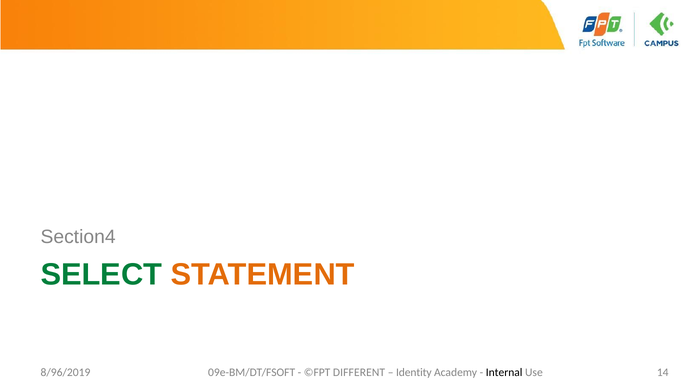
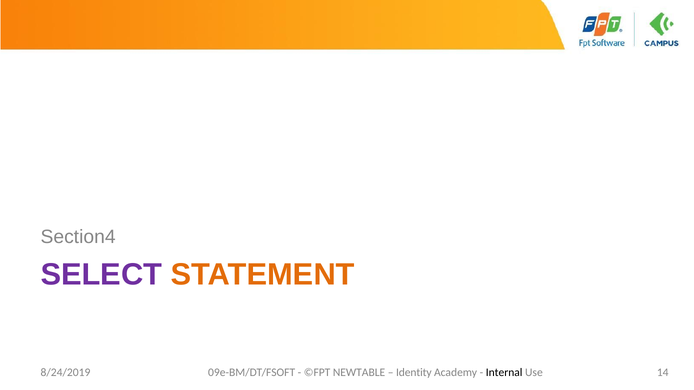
SELECT colour: green -> purple (101, 275)
8/96/2019: 8/96/2019 -> 8/24/2019 (65, 373)
DIFFERENT: DIFFERENT -> NEWTABLE (359, 373)
